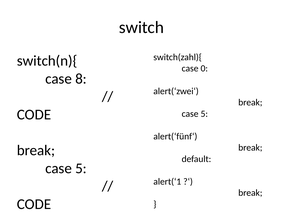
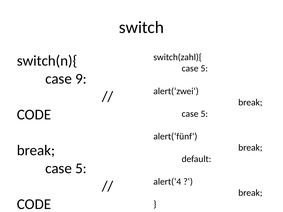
0: 0 -> 5 (204, 69)
8: 8 -> 9 (81, 79)
alert(‘1: alert(‘1 -> alert(‘4 (167, 182)
